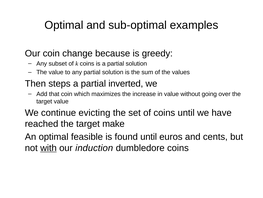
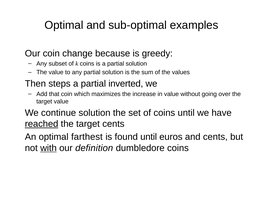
continue evicting: evicting -> solution (95, 112)
reached underline: none -> present (42, 123)
target make: make -> cents (113, 123)
feasible: feasible -> farthest (87, 136)
induction: induction -> definition (94, 147)
